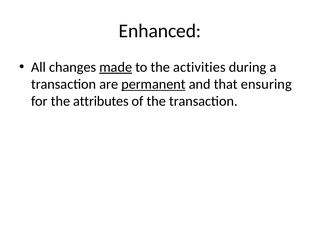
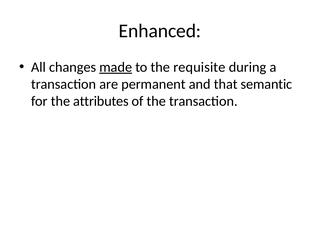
activities: activities -> requisite (199, 67)
permanent underline: present -> none (153, 84)
ensuring: ensuring -> semantic (266, 84)
